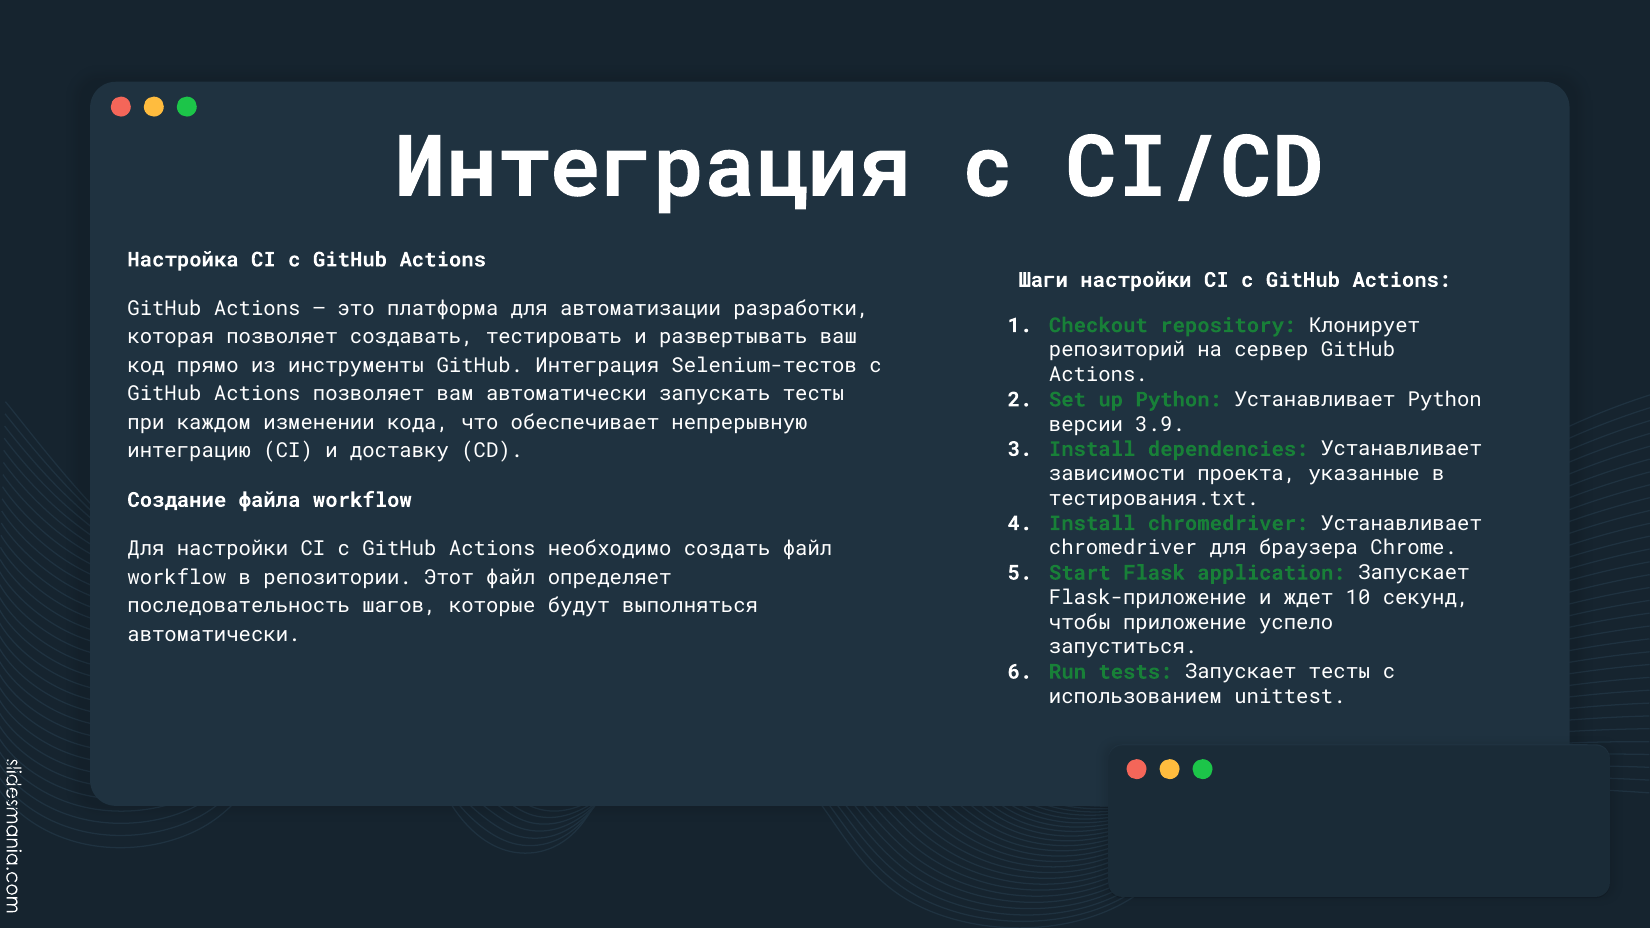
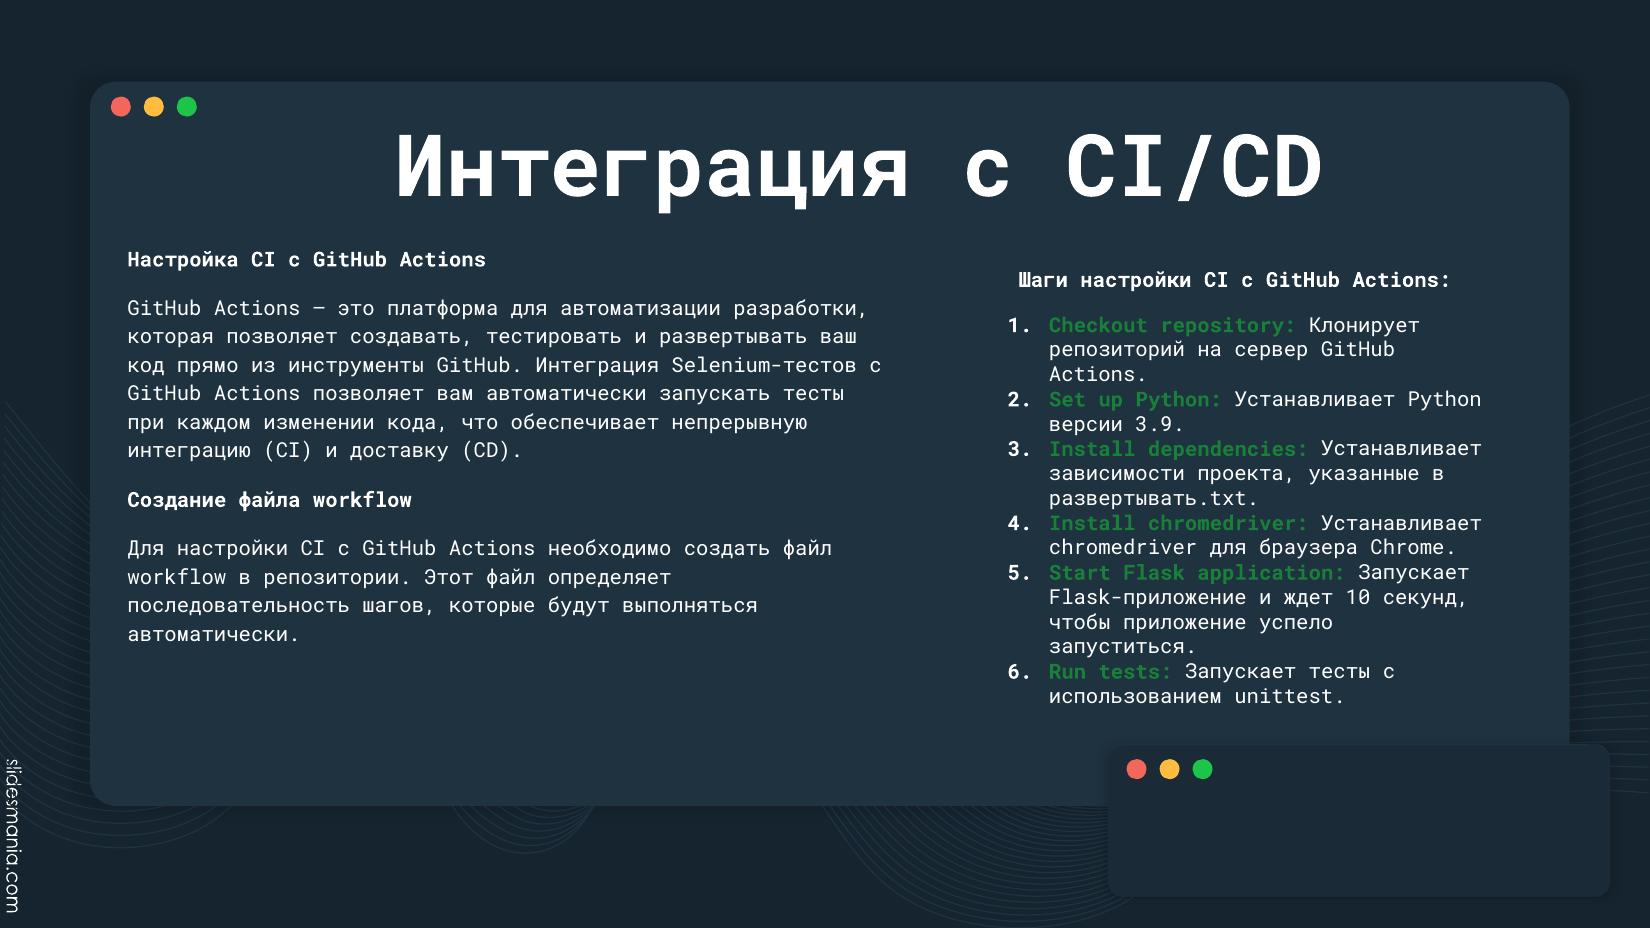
тестирования.txt: тестирования.txt -> развертывать.txt (1154, 499)
